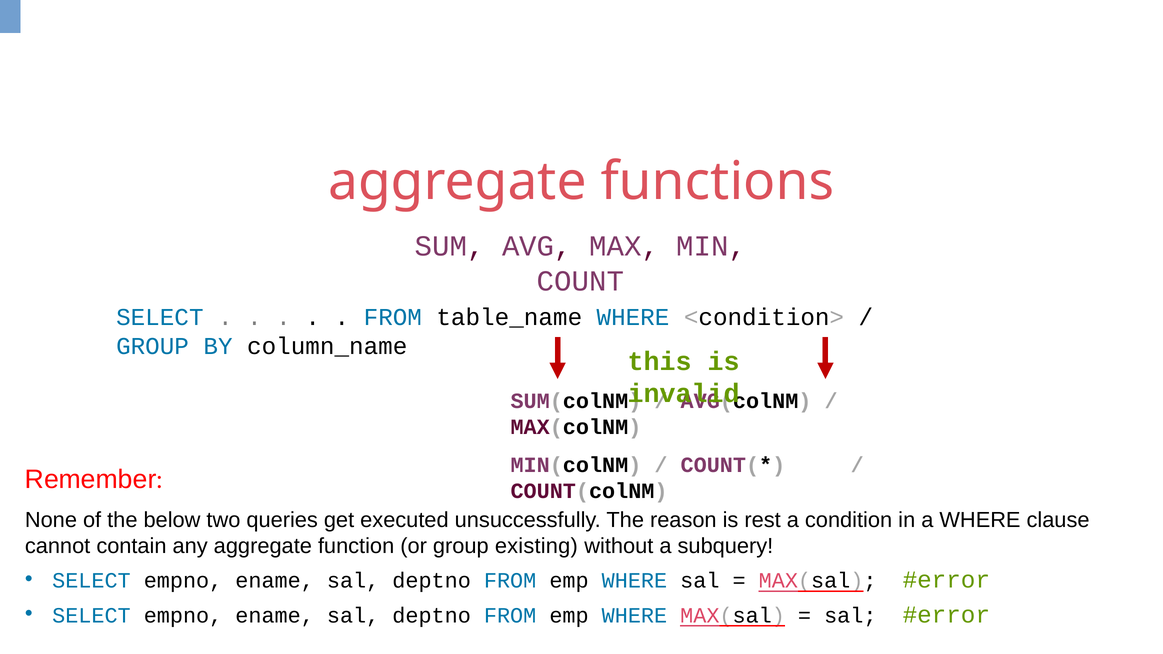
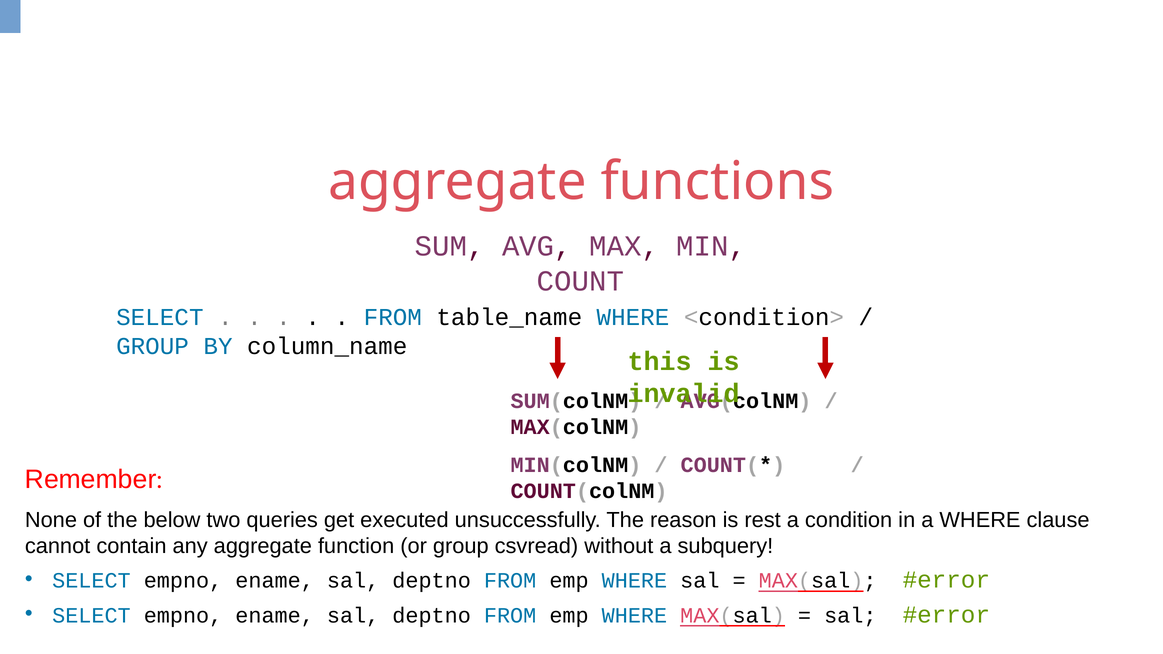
existing: existing -> csvread (536, 546)
